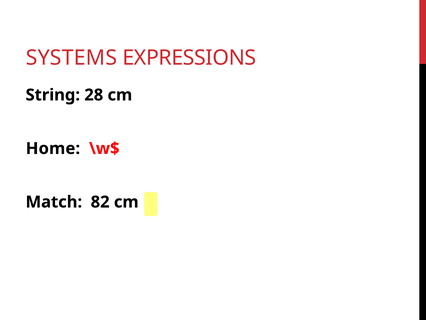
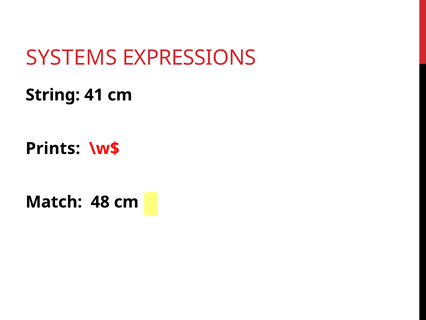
28: 28 -> 41 (94, 95)
Home: Home -> Prints (53, 148)
82: 82 -> 48 (100, 202)
